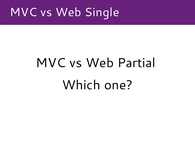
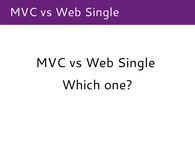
Partial: Partial -> Single (136, 63)
